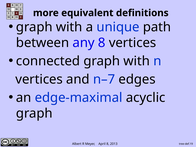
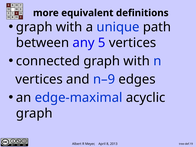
any 8: 8 -> 5 (102, 43)
n–7: n–7 -> n–9 (104, 79)
